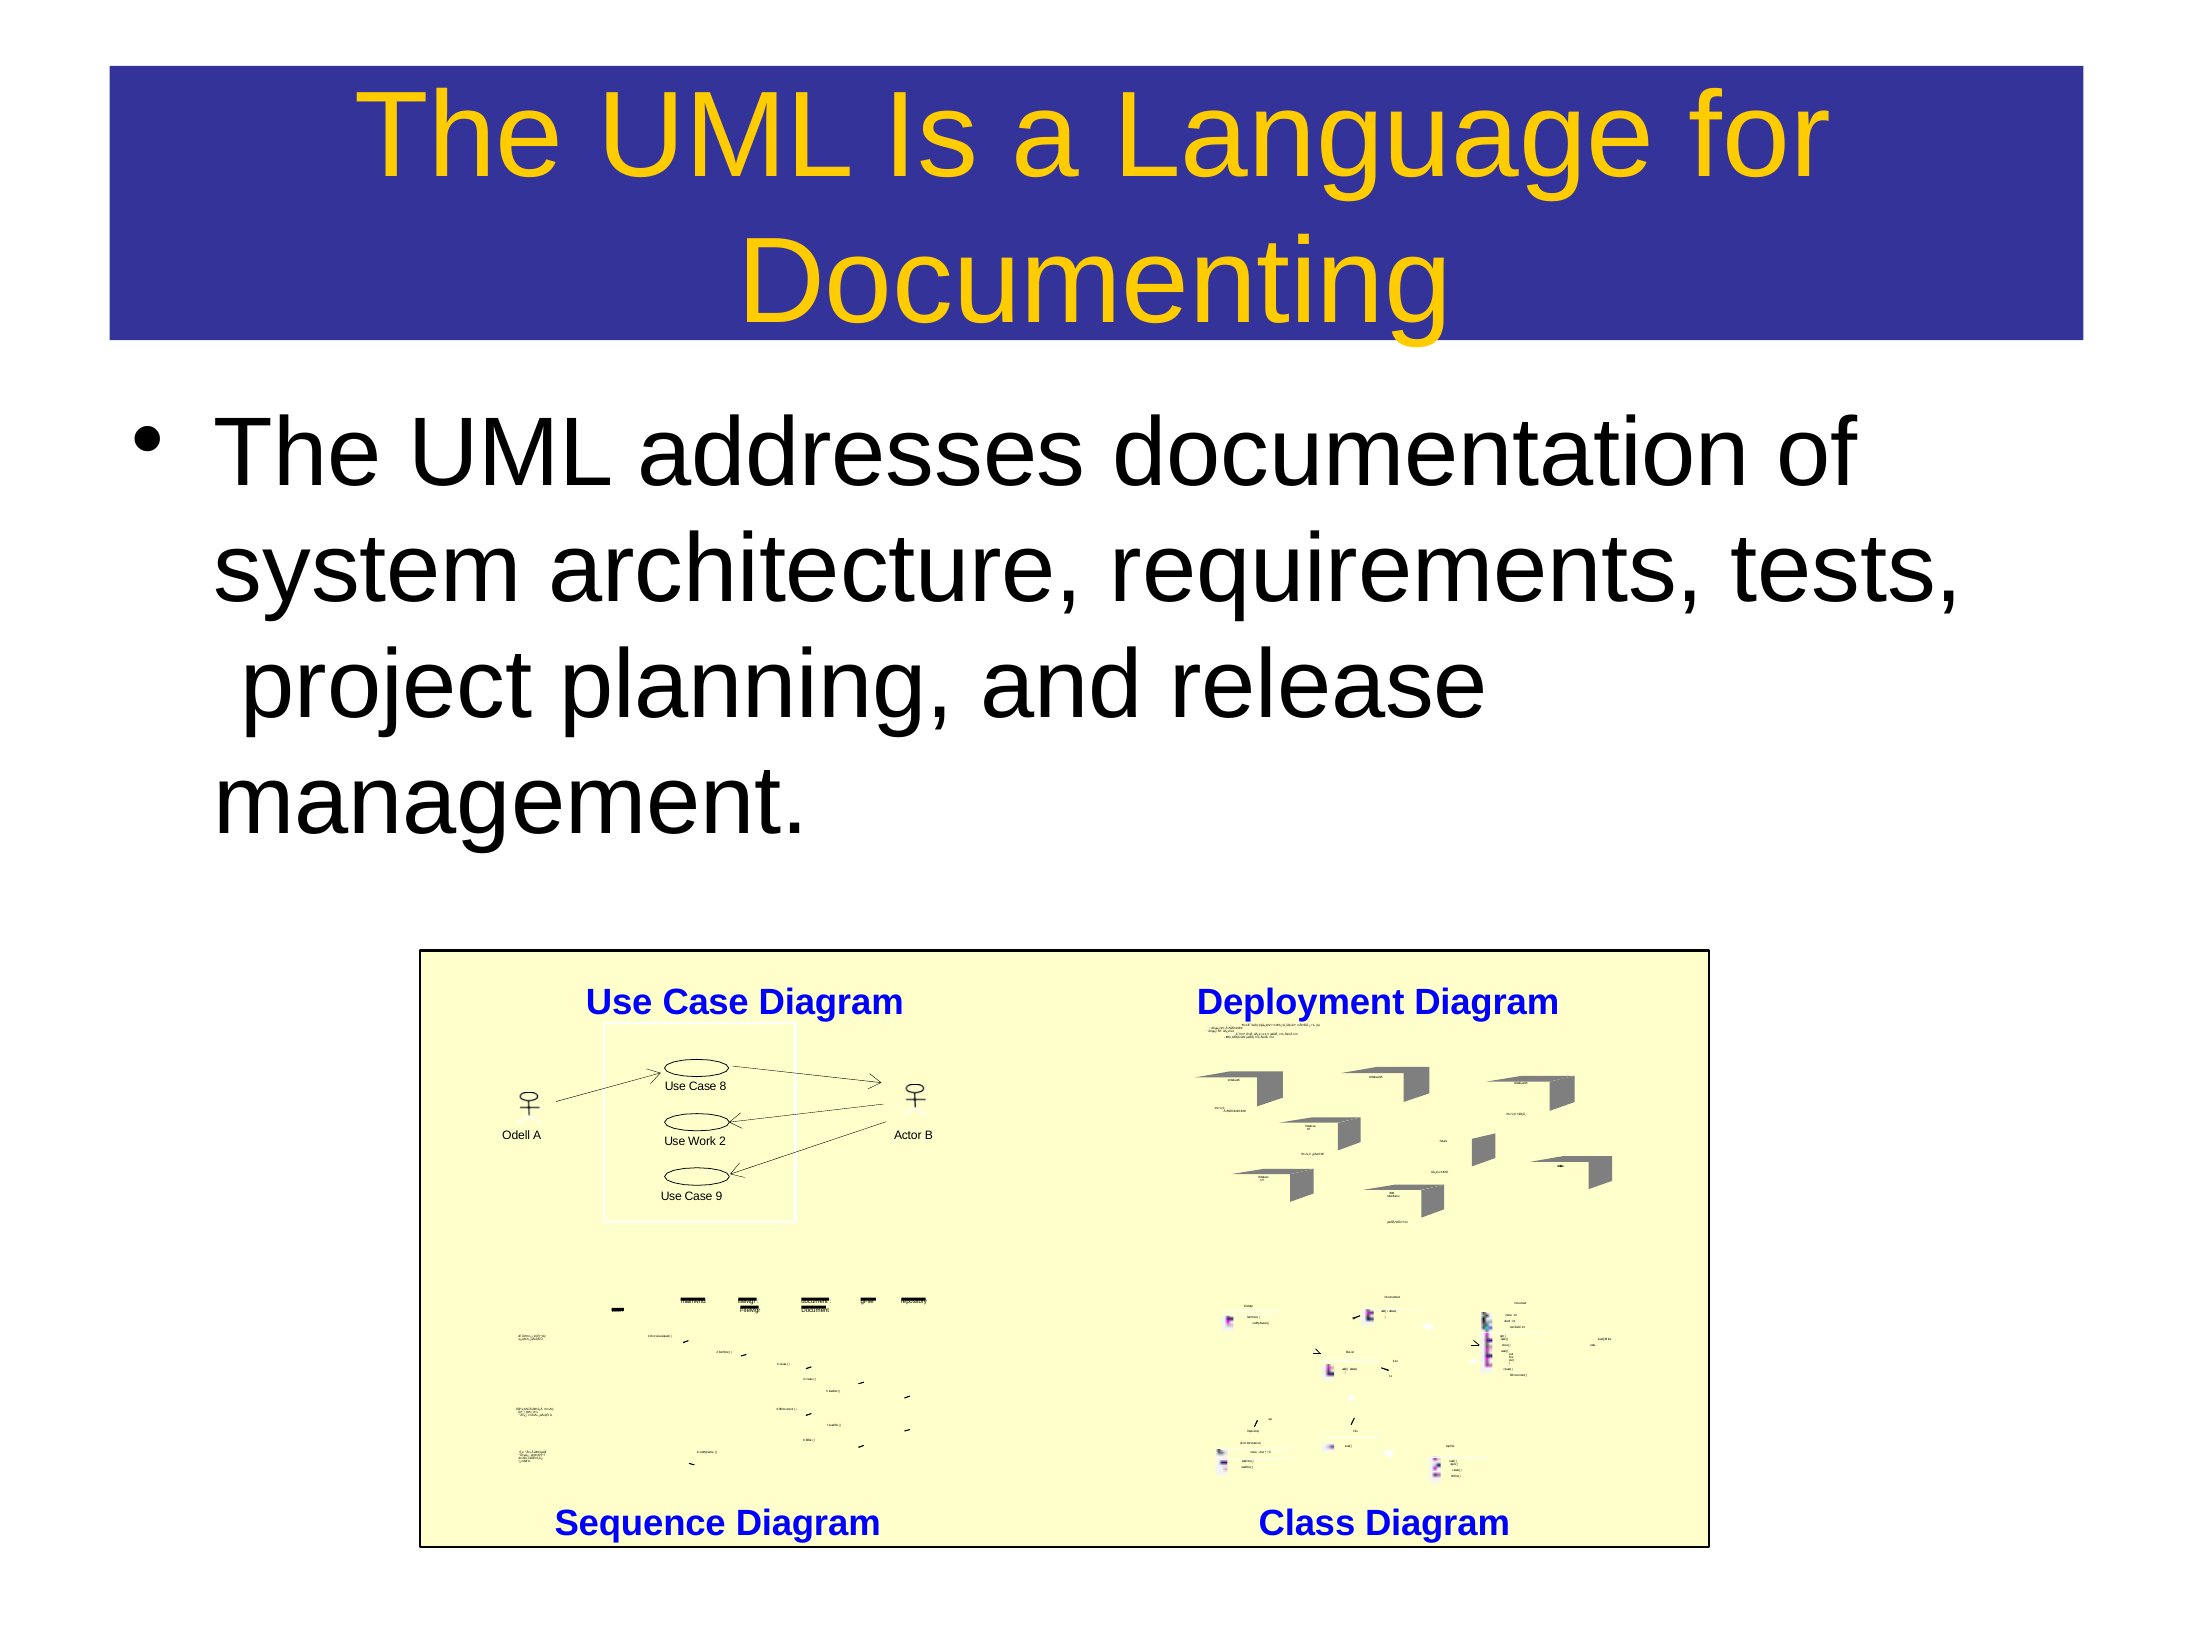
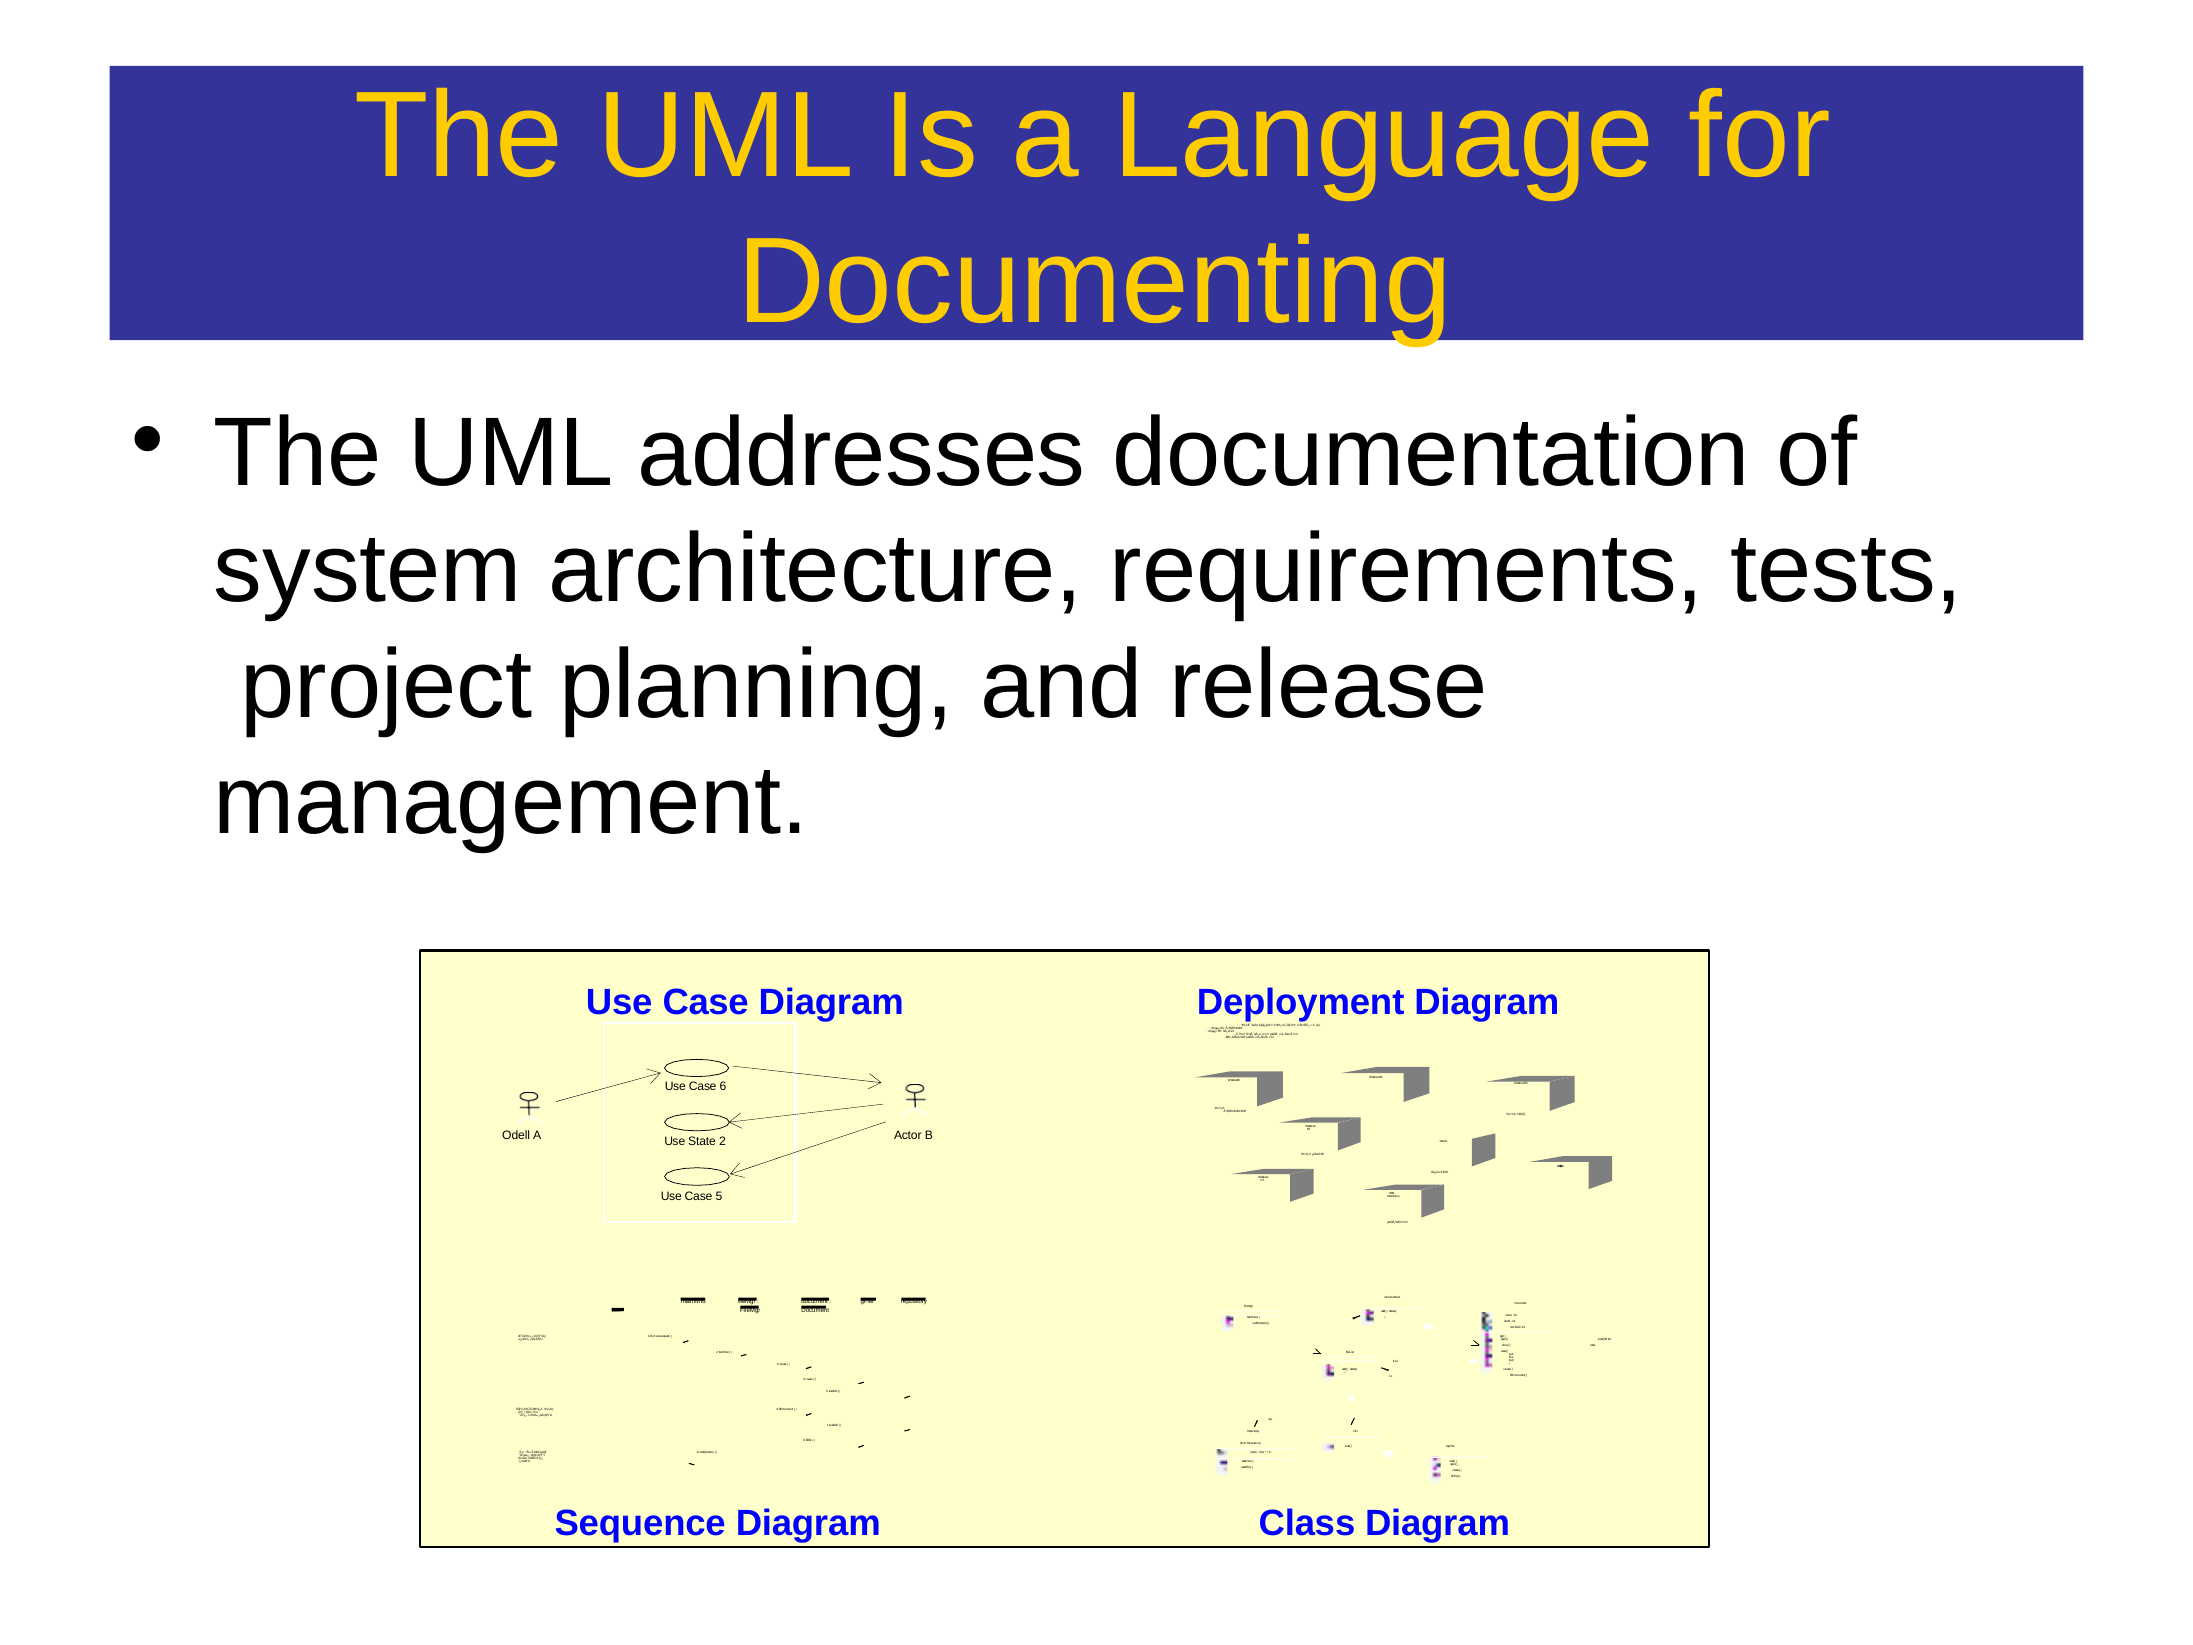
Case 8: 8 -> 6 (723, 1086)
Work: Work -> State (702, 1141)
Case 9: 9 -> 5 (719, 1196)
